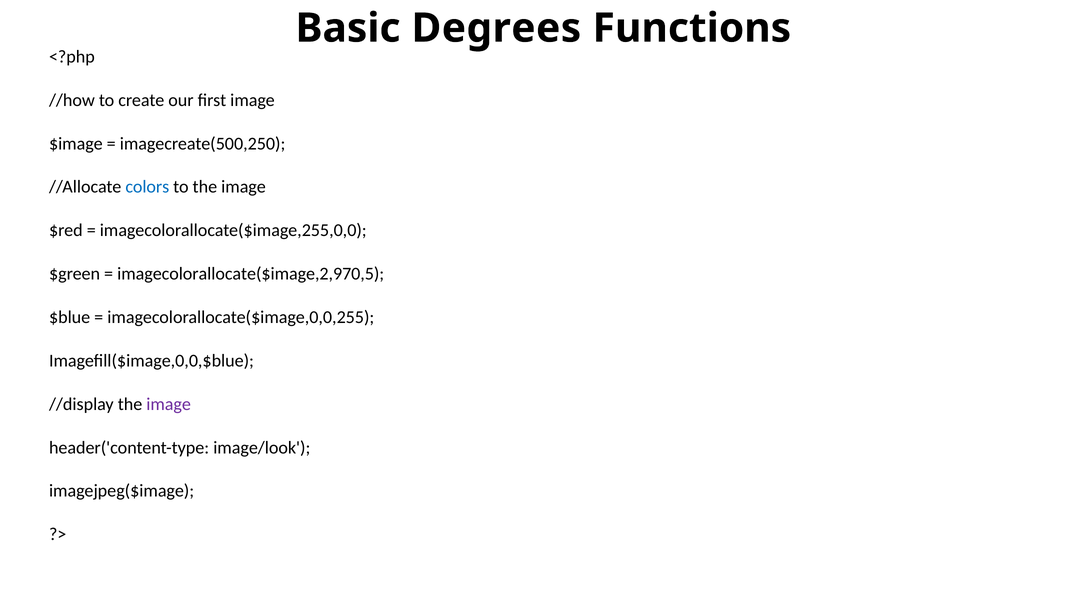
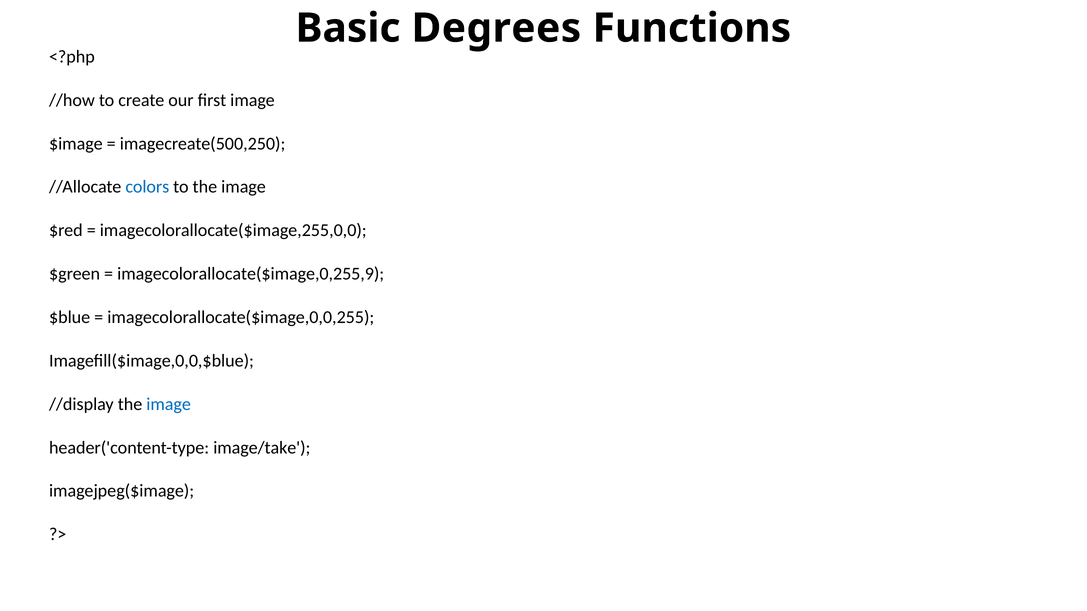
imagecolorallocate($image,2,970,5: imagecolorallocate($image,2,970,5 -> imagecolorallocate($image,0,255,9 (251, 274)
image colour: purple -> blue (169, 404)
image/look: image/look -> image/take (262, 448)
